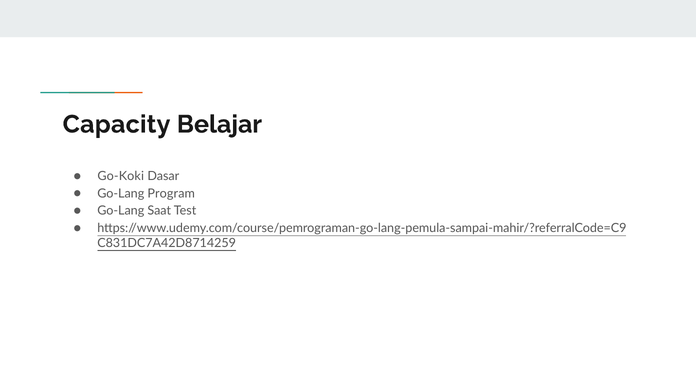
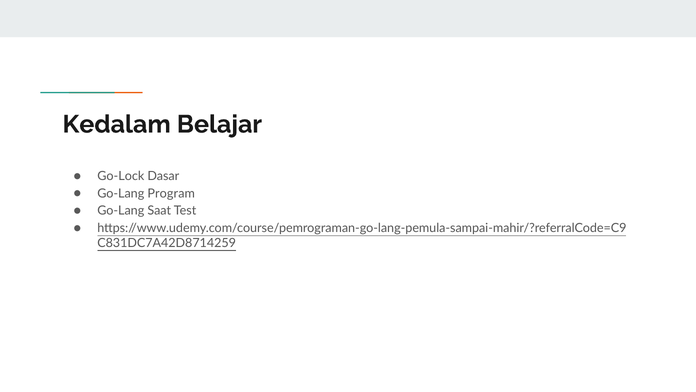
Capacity: Capacity -> Kedalam (117, 124)
Go-Koki: Go-Koki -> Go-Lock (121, 176)
